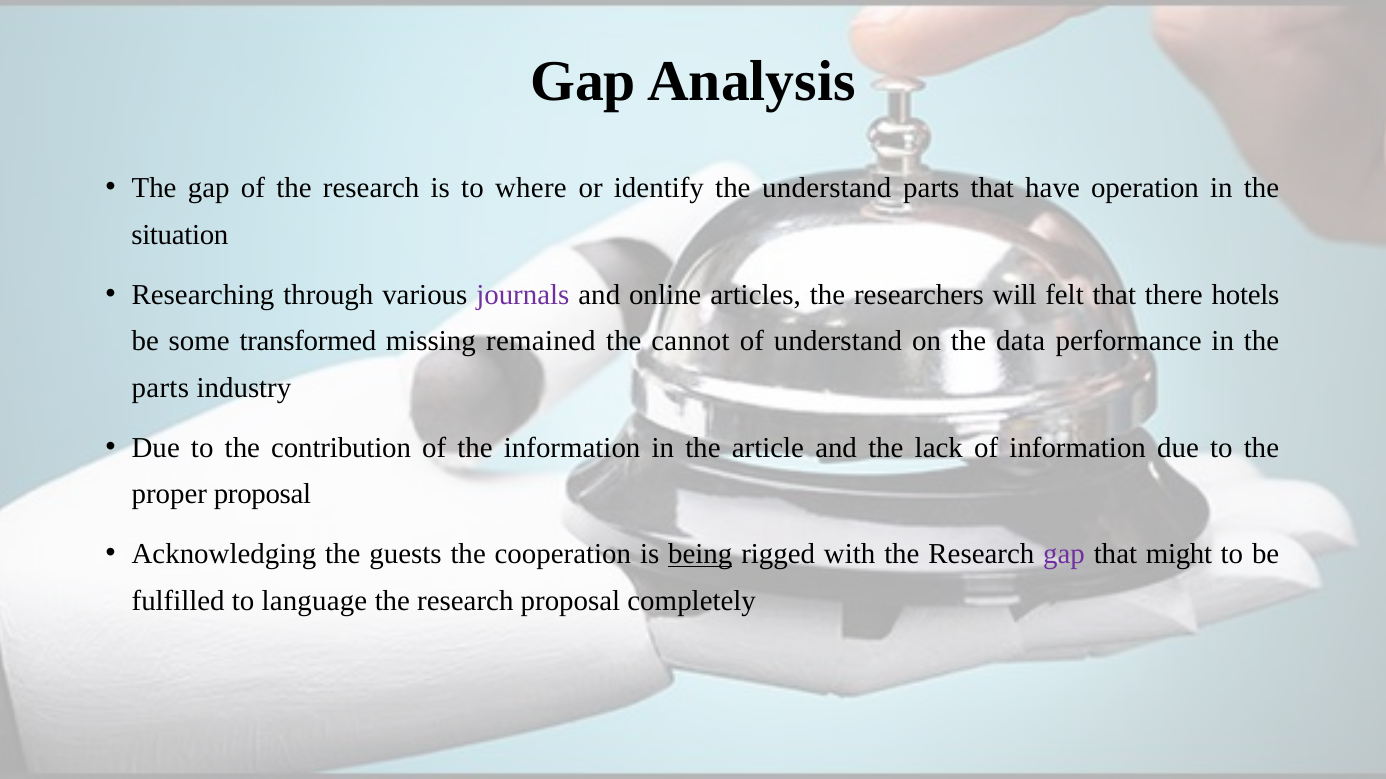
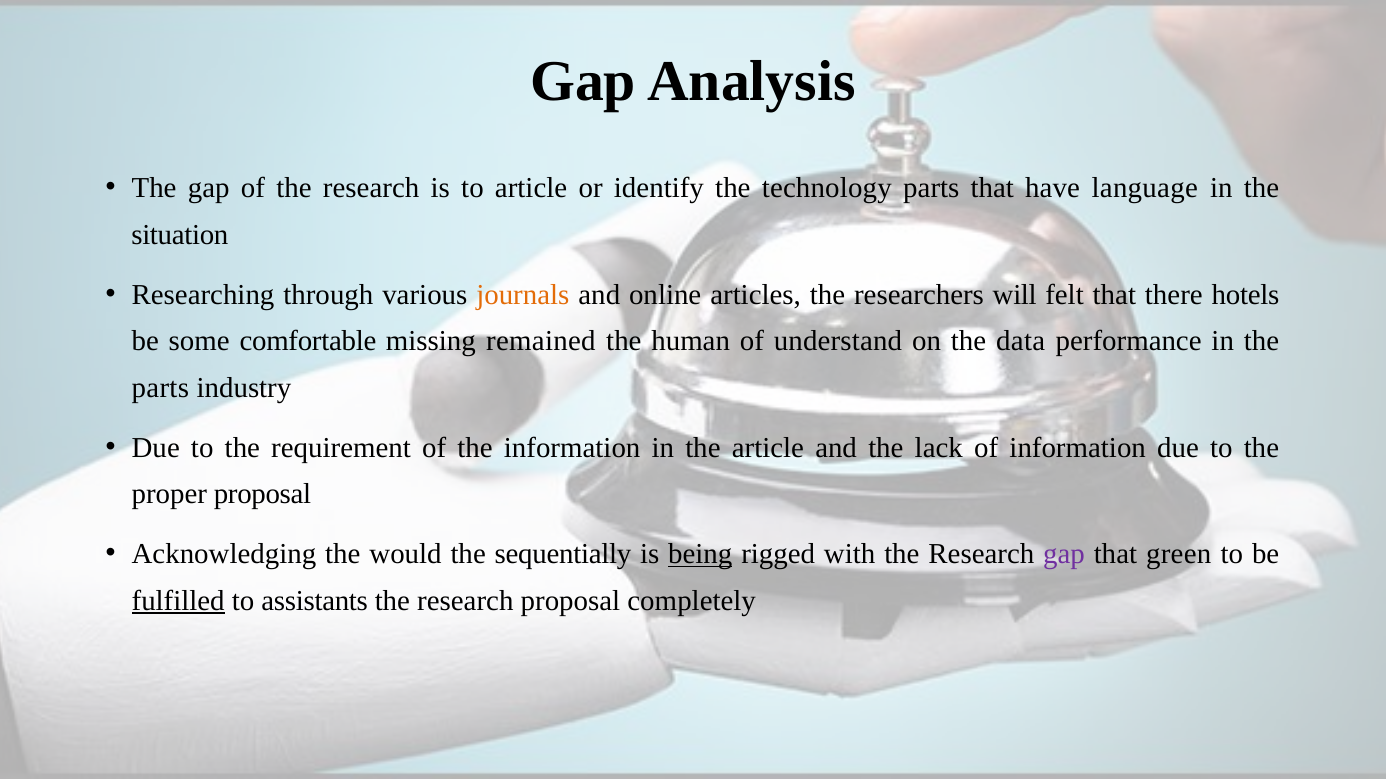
to where: where -> article (531, 188)
the understand: understand -> technology (827, 188)
operation: operation -> language (1145, 188)
journals colour: purple -> orange (523, 295)
transformed: transformed -> comfortable (308, 342)
cannot: cannot -> human (691, 342)
contribution: contribution -> requirement (341, 448)
guests: guests -> would (406, 555)
cooperation: cooperation -> sequentially (563, 555)
might: might -> green (1179, 555)
fulfilled underline: none -> present (178, 601)
language: language -> assistants (315, 601)
